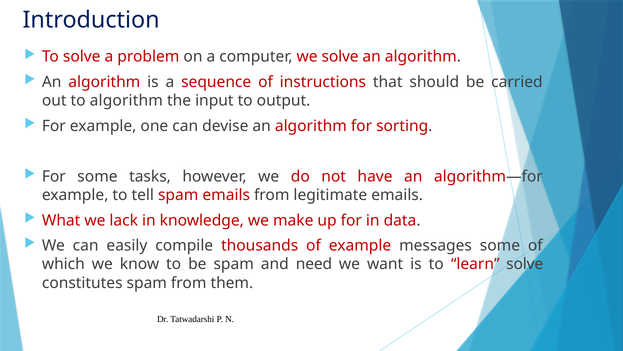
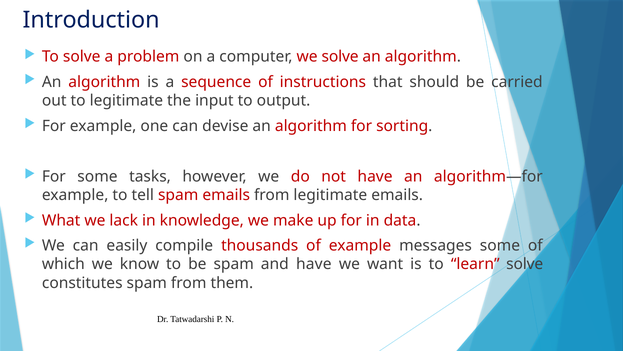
to algorithm: algorithm -> legitimate (126, 101)
and need: need -> have (314, 264)
